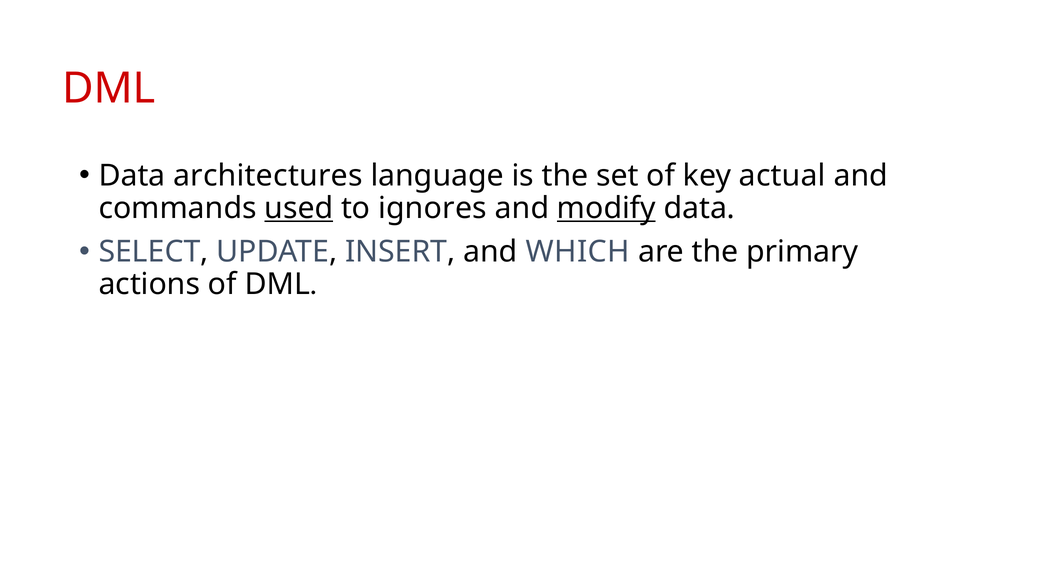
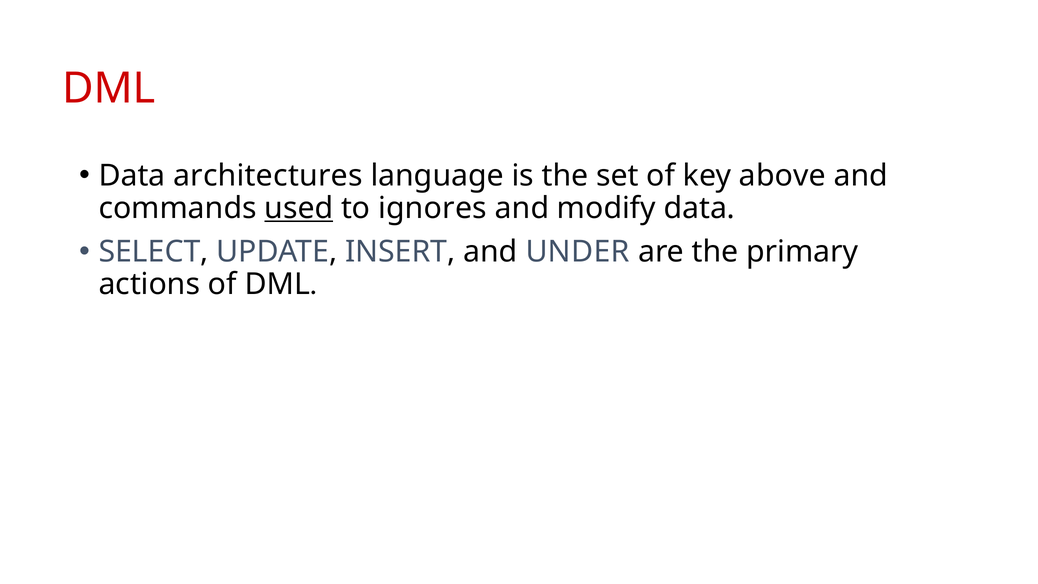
actual: actual -> above (782, 175)
modify underline: present -> none (606, 208)
WHICH: WHICH -> UNDER (578, 252)
